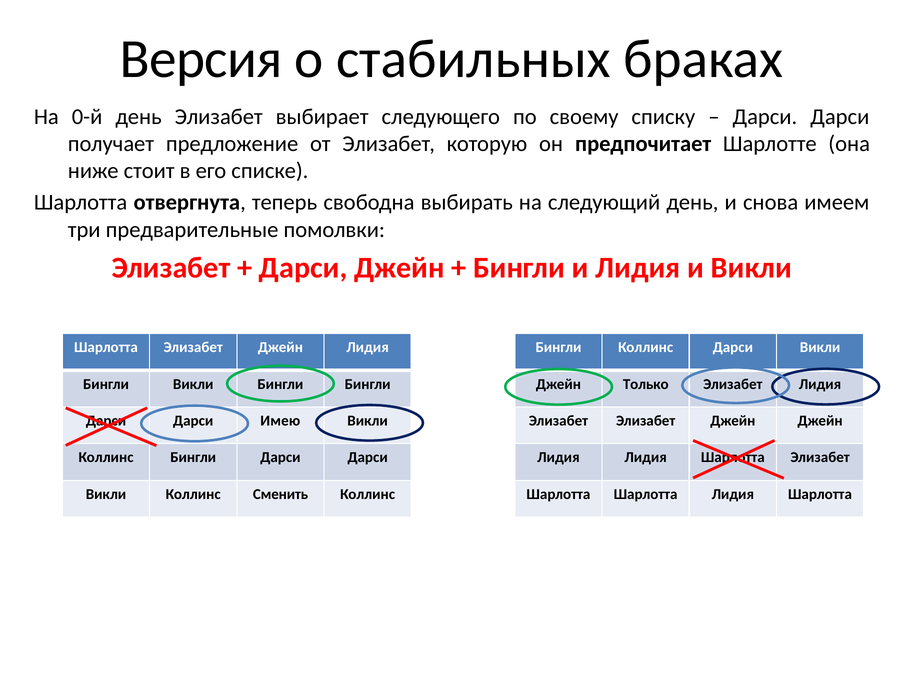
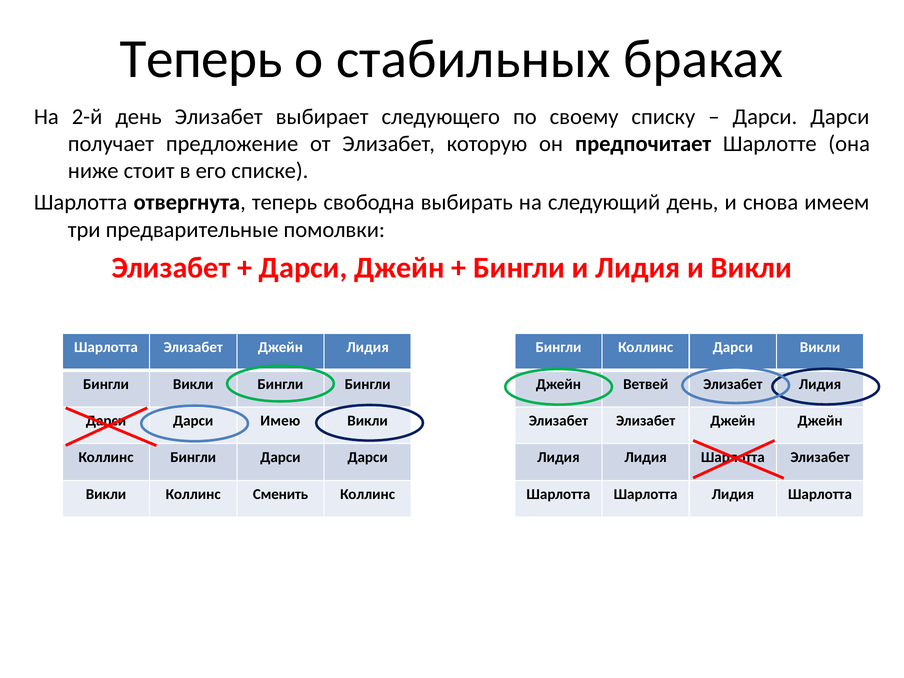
Версия: Версия -> Теперь (201, 59)
0-й: 0-й -> 2-й (87, 117)
Только: Только -> Ветвей (646, 384)
